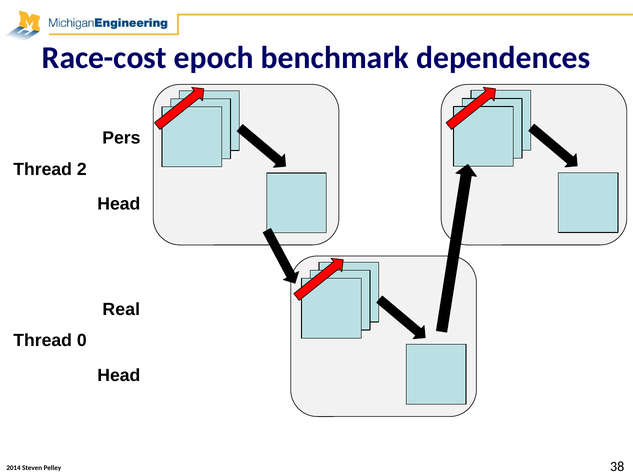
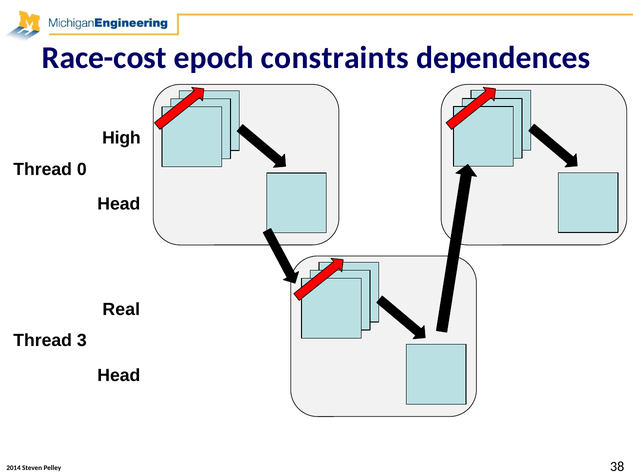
benchmark: benchmark -> constraints (335, 58)
Pers: Pers -> High (121, 138)
2: 2 -> 0 (82, 169)
0: 0 -> 3 (82, 340)
